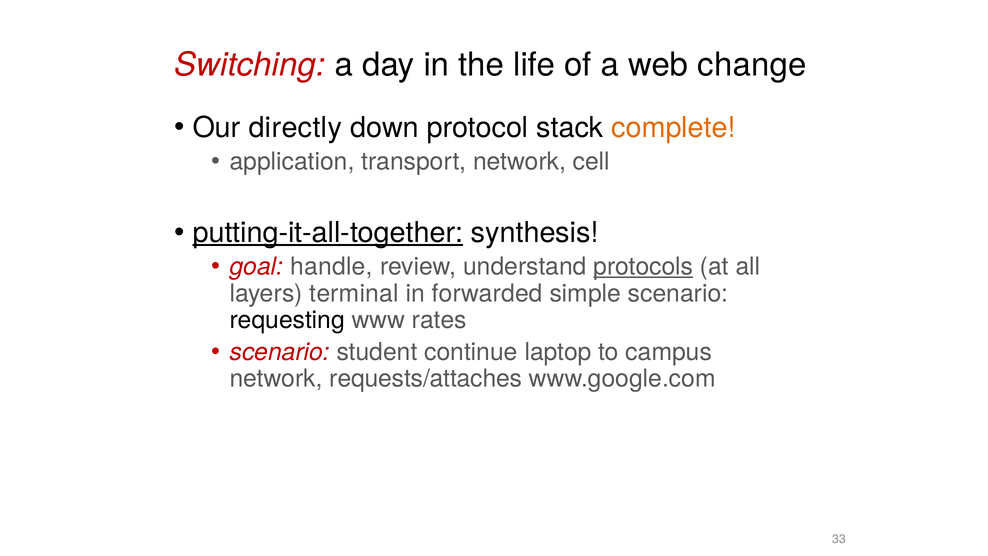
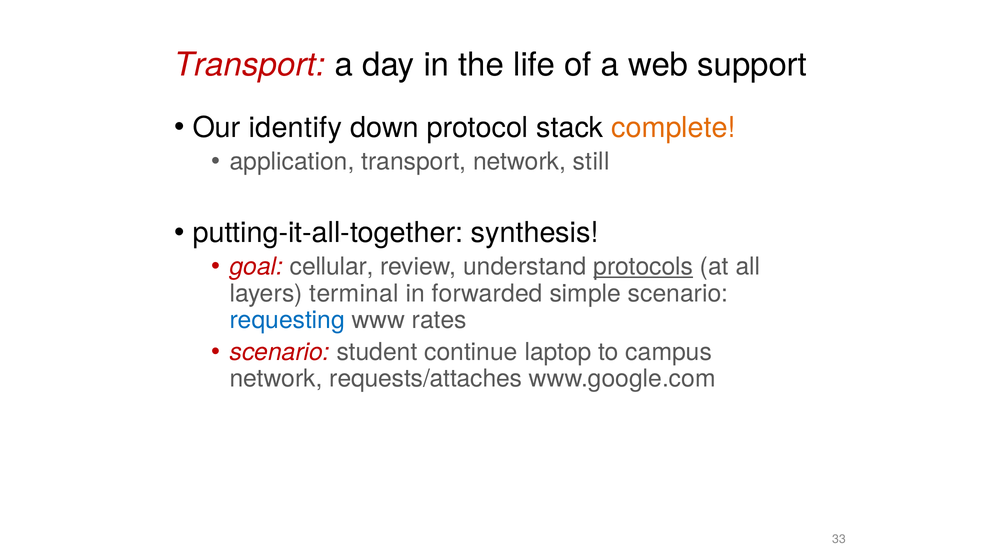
Switching: Switching -> Transport (250, 65)
change: change -> support (752, 65)
directly: directly -> identify (295, 128)
cell: cell -> still (591, 162)
putting-it-all-together underline: present -> none (328, 233)
handle: handle -> cellular (332, 267)
requesting colour: black -> blue (287, 320)
